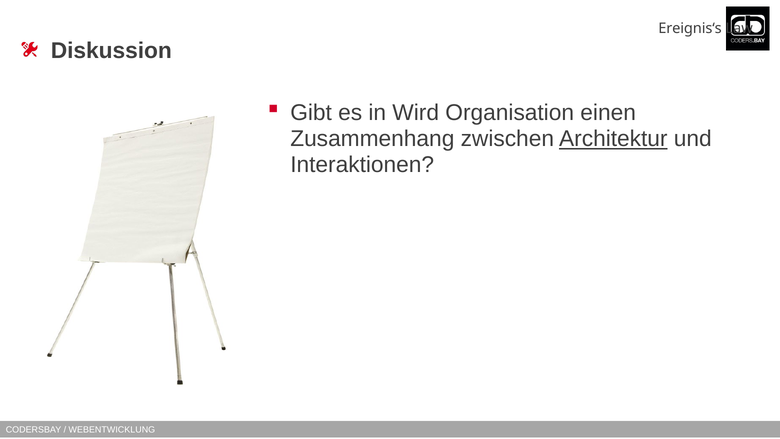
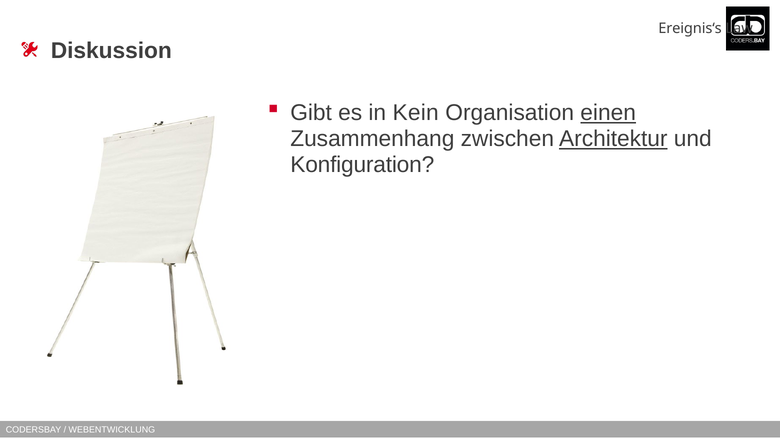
Wird: Wird -> Kein (416, 113)
einen underline: none -> present (608, 113)
Interaktionen: Interaktionen -> Konfiguration (362, 165)
